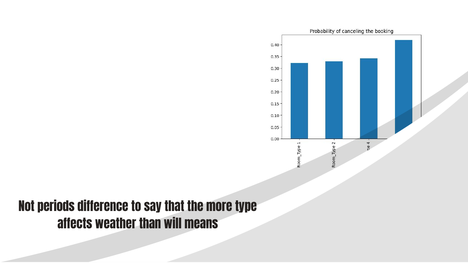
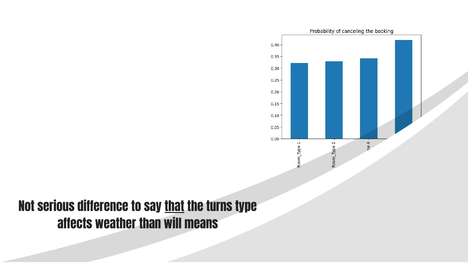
periods: periods -> serious (56, 207)
that underline: none -> present (174, 207)
more: more -> turns (219, 207)
